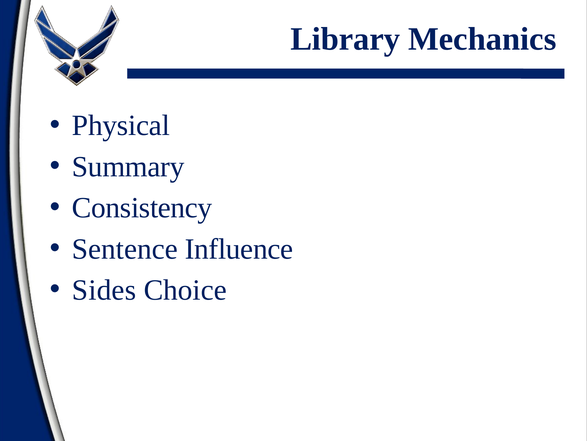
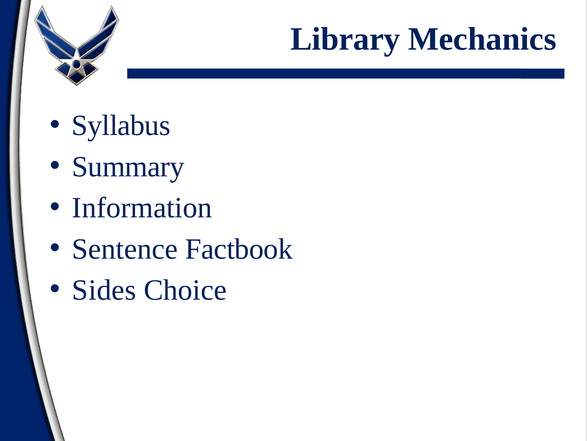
Physical: Physical -> Syllabus (121, 125)
Consistency: Consistency -> Information (142, 208)
Influence: Influence -> Factbook (239, 249)
